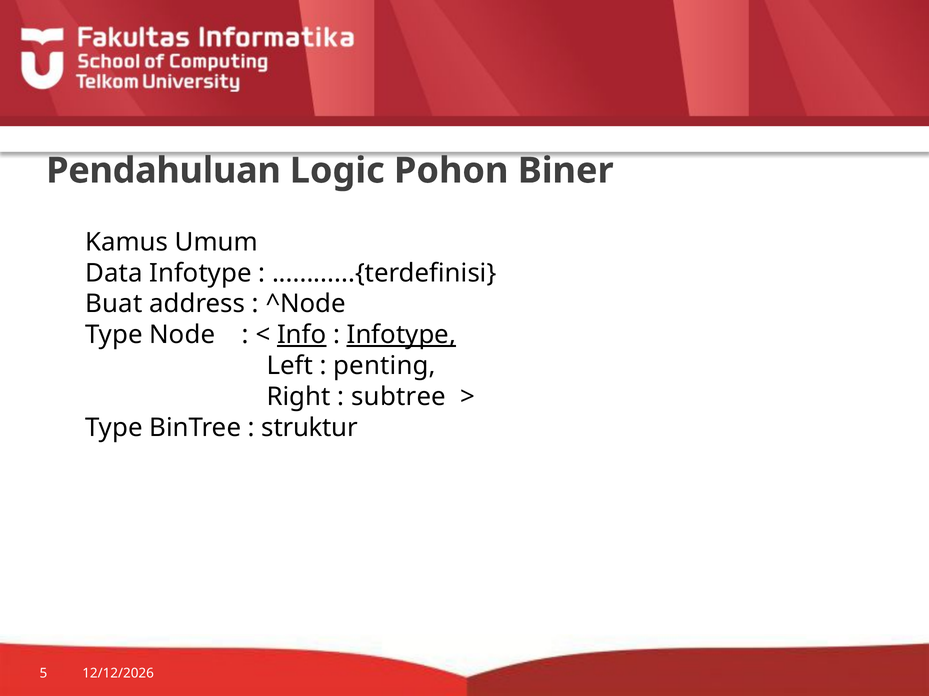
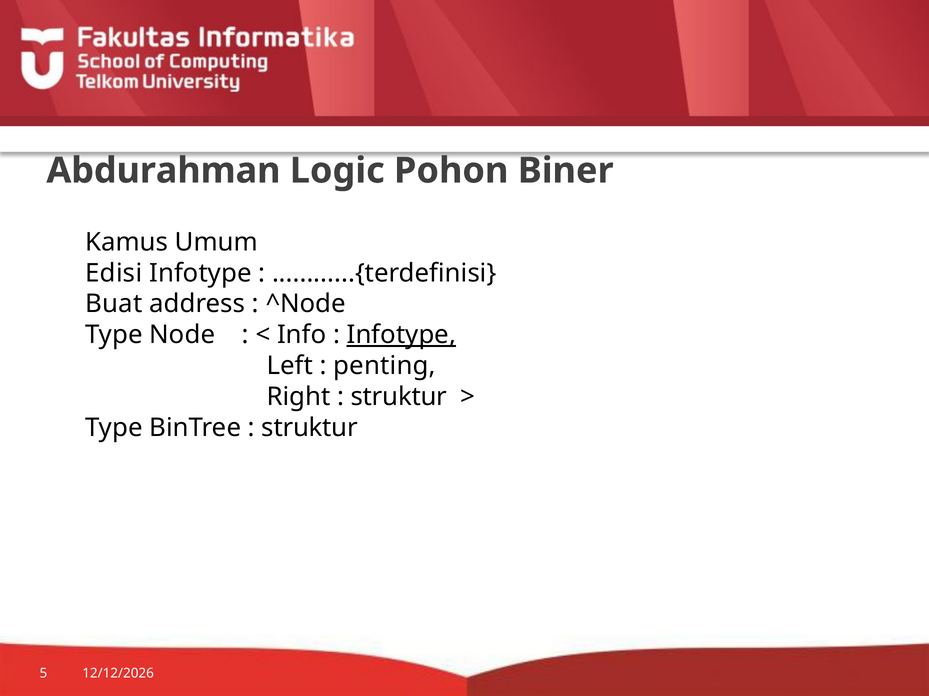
Pendahuluan: Pendahuluan -> Abdurahman (163, 171)
Data: Data -> Edisi (114, 273)
Info underline: present -> none (302, 335)
subtree: subtree -> struktur (399, 397)
